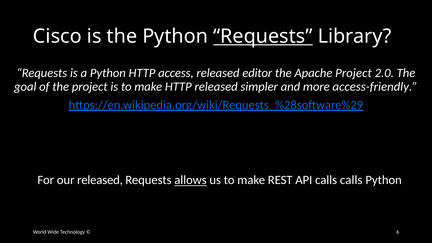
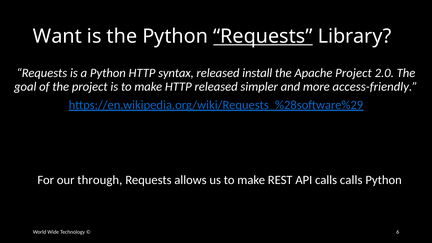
Cisco: Cisco -> Want (57, 36)
access: access -> syntax (176, 73)
editor: editor -> install (257, 73)
our released: released -> through (100, 180)
allows underline: present -> none (191, 180)
